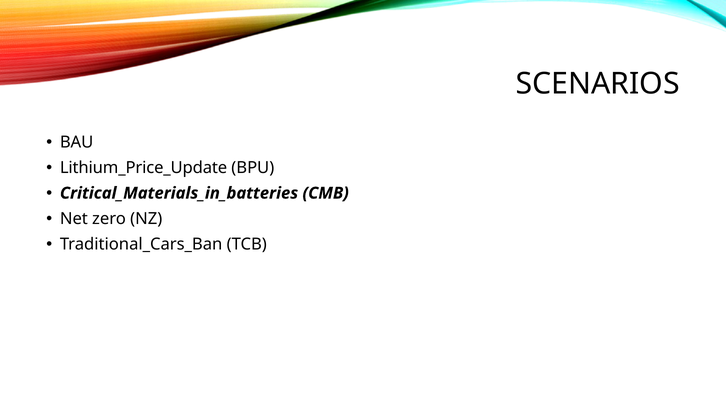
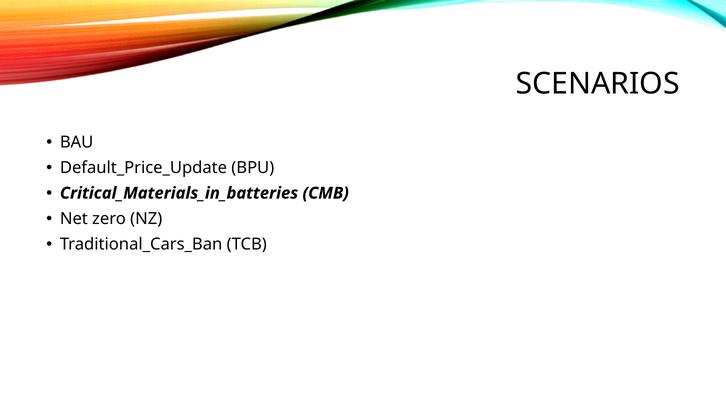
Lithium_Price_Update: Lithium_Price_Update -> Default_Price_Update (143, 168)
